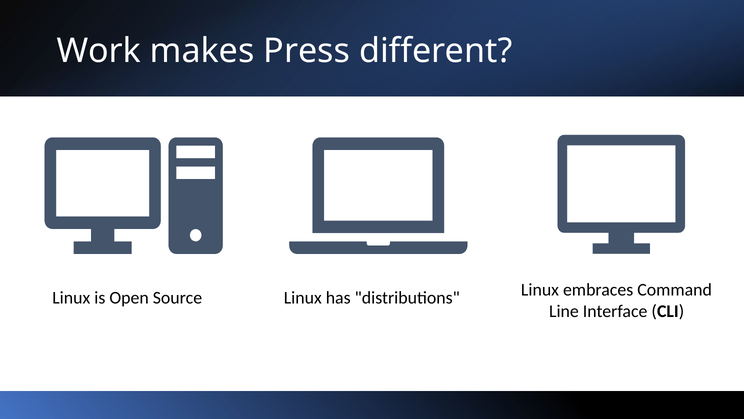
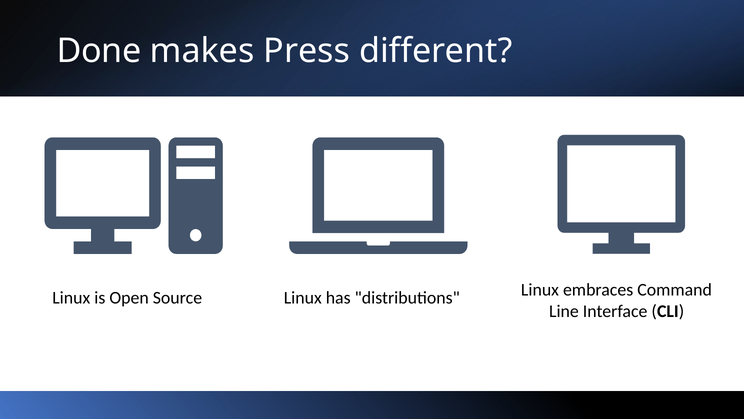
Work: Work -> Done (99, 51)
